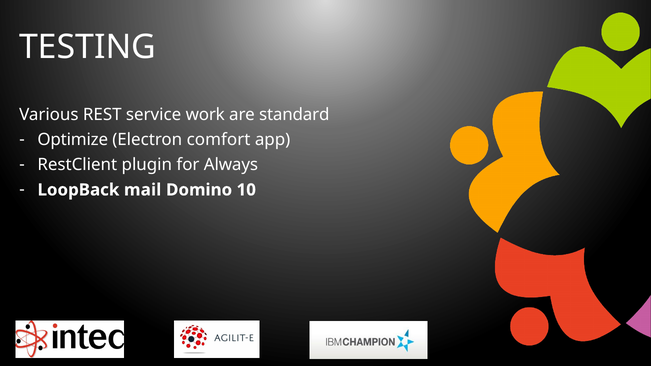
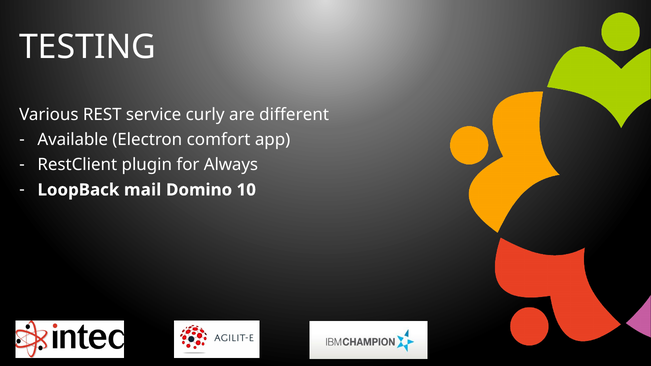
work: work -> curly (205, 115)
standard: standard -> different (294, 115)
Optimize: Optimize -> Available (73, 140)
